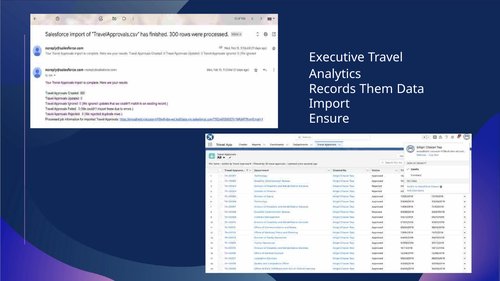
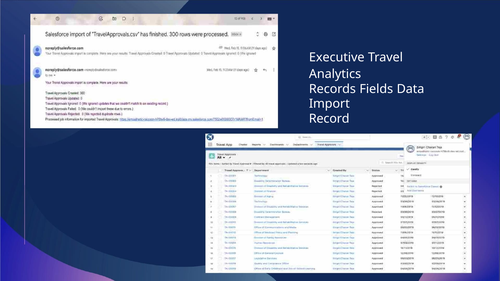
Them: Them -> Fields (376, 89)
Ensure: Ensure -> Record (329, 119)
